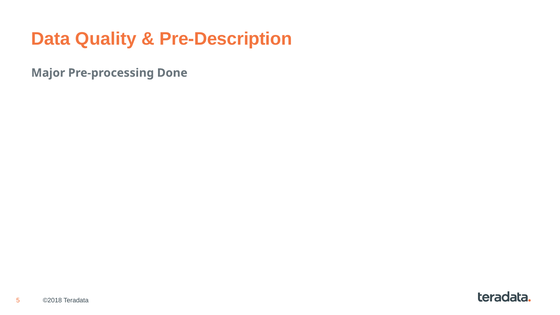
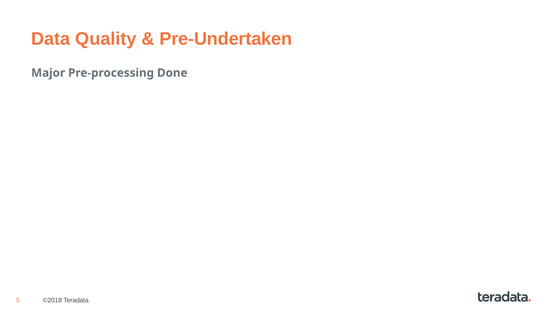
Pre-Description: Pre-Description -> Pre-Undertaken (226, 39)
